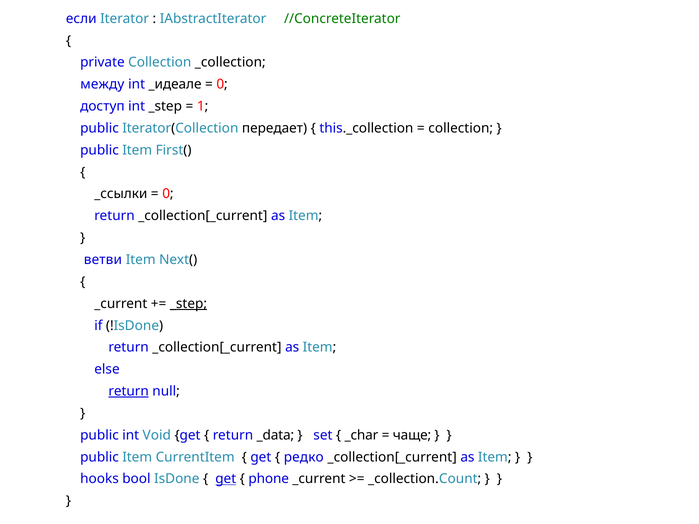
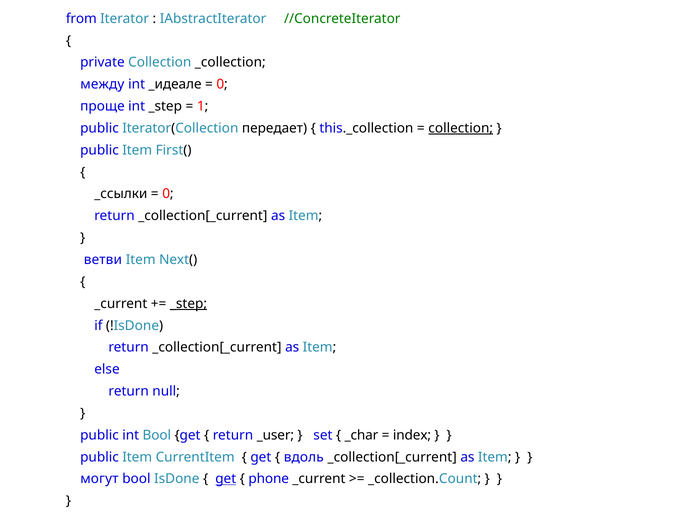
если: если -> from (81, 19)
доступ: доступ -> проще (102, 106)
collection underline: none -> present (461, 128)
return underline: present -> none (129, 391)
int Void: Void -> Bool (157, 435)
_data: _data -> _user (275, 435)
чаще: чаще -> index (412, 435)
редко: редко -> вдоль (304, 457)
hooks: hooks -> могут (99, 479)
